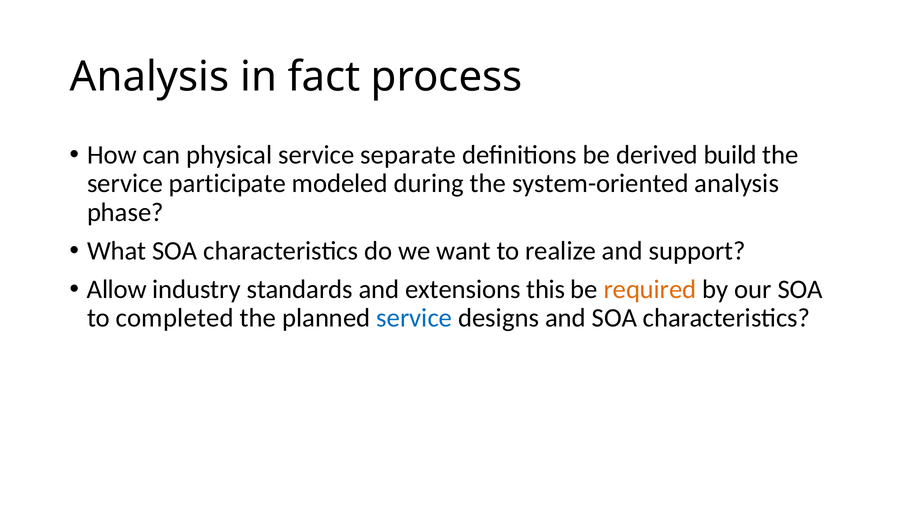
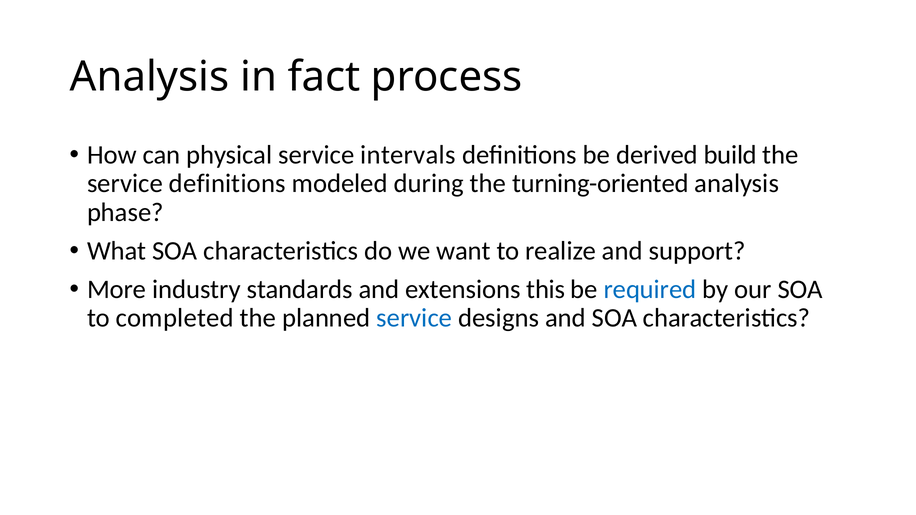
separate: separate -> intervals (408, 155)
service participate: participate -> definitions (227, 184)
system-oriented: system-oriented -> turning-oriented (600, 184)
Allow: Allow -> More (117, 289)
required colour: orange -> blue (650, 289)
